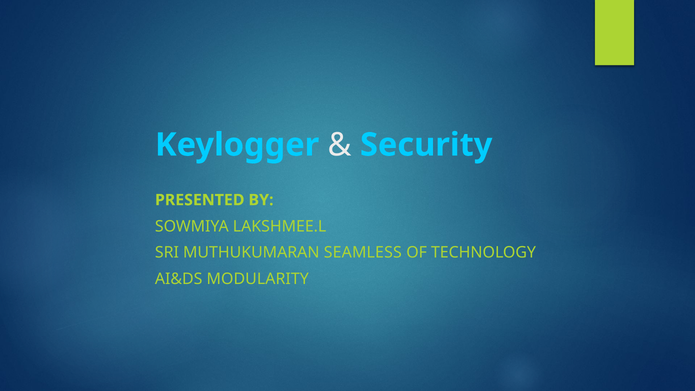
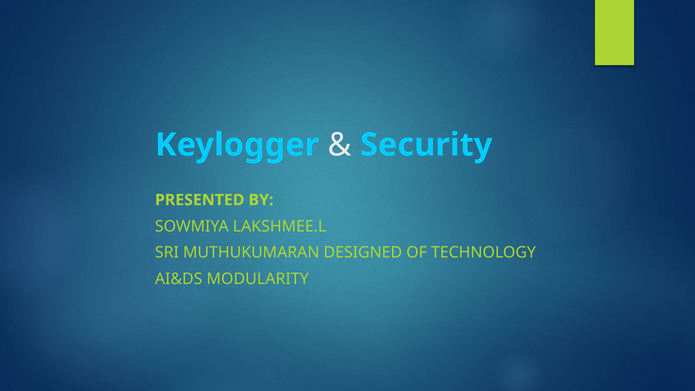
SEAMLESS: SEAMLESS -> DESIGNED (363, 253)
